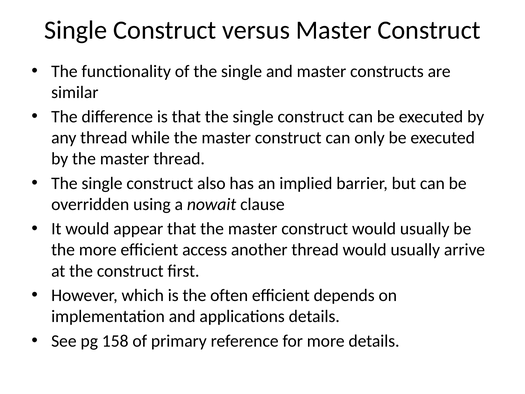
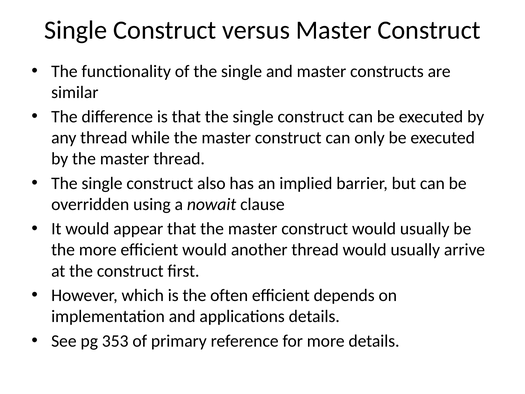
efficient access: access -> would (205, 250)
158: 158 -> 353 (115, 341)
